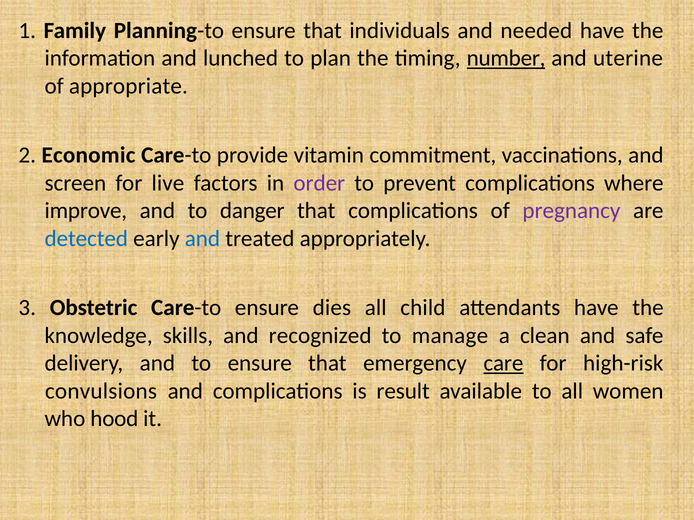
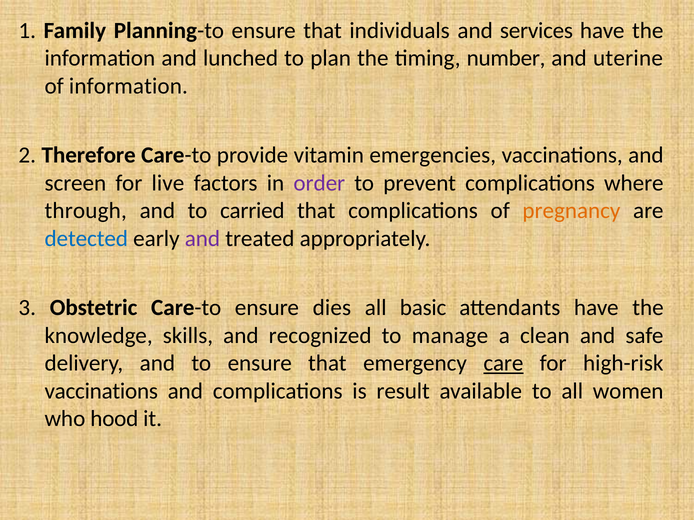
needed: needed -> services (536, 31)
number underline: present -> none (506, 58)
of appropriate: appropriate -> information (128, 86)
Economic: Economic -> Therefore (89, 155)
commitment: commitment -> emergencies (433, 155)
improve: improve -> through (86, 211)
danger: danger -> carried (252, 211)
pregnancy colour: purple -> orange (571, 211)
and colour: blue -> purple (202, 239)
child: child -> basic (423, 308)
convulsions: convulsions -> vaccinations (101, 391)
